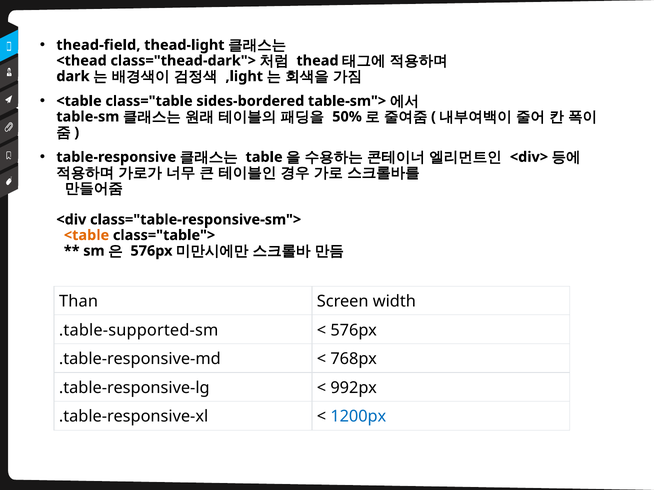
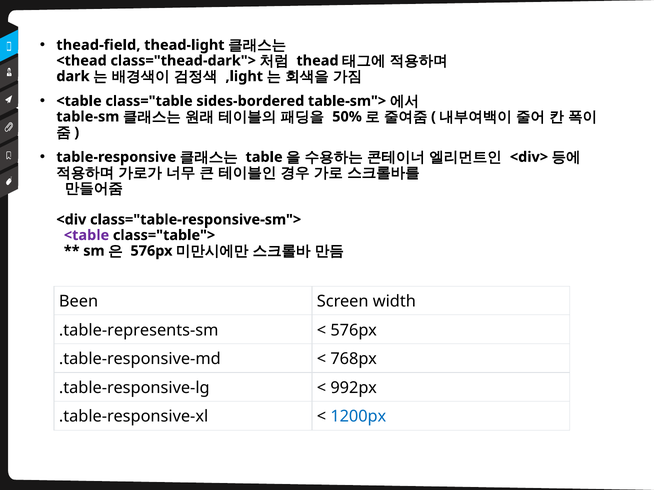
<table colour: orange -> purple (87, 235)
Than: Than -> Been (79, 302)
.table-supported-sm: .table-supported-sm -> .table-represents-sm (139, 331)
